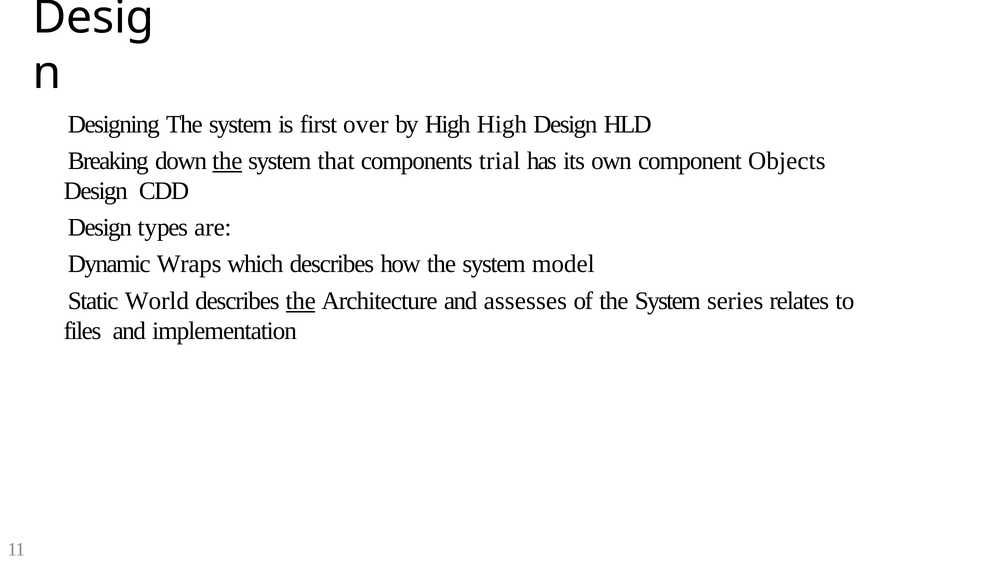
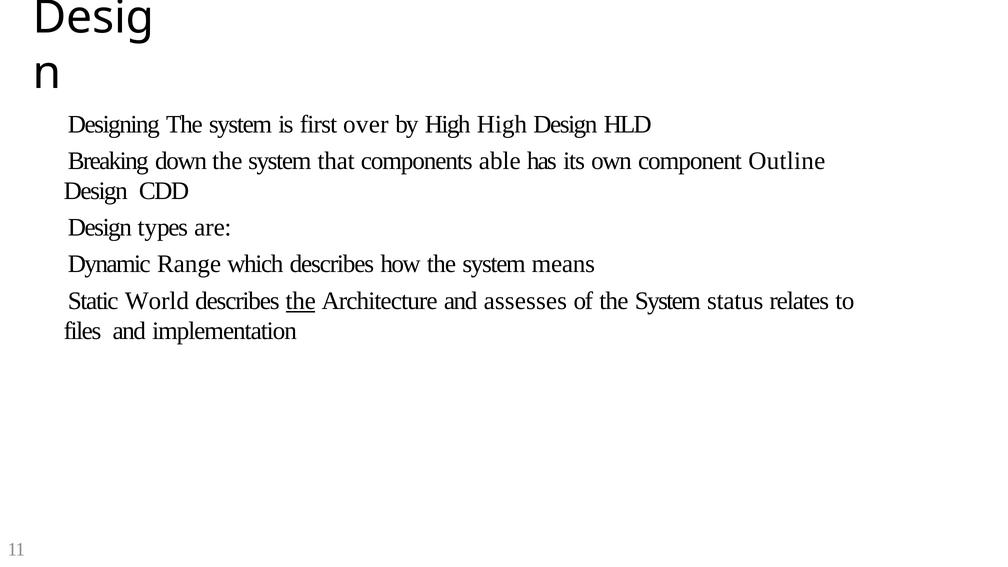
the underline: present -> none (227, 161)
trial: trial -> able (500, 161)
Objects: Objects -> Outline (787, 161)
Wraps: Wraps -> Range (189, 264)
model: model -> means (563, 264)
series: series -> status (735, 301)
